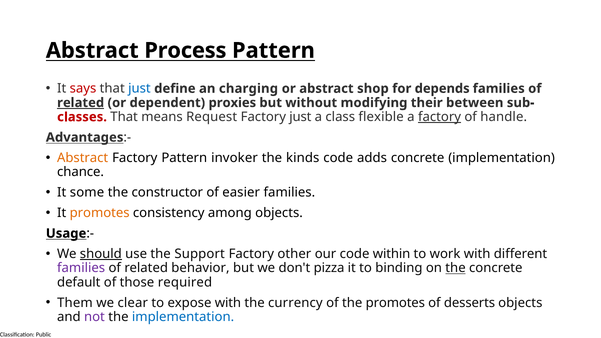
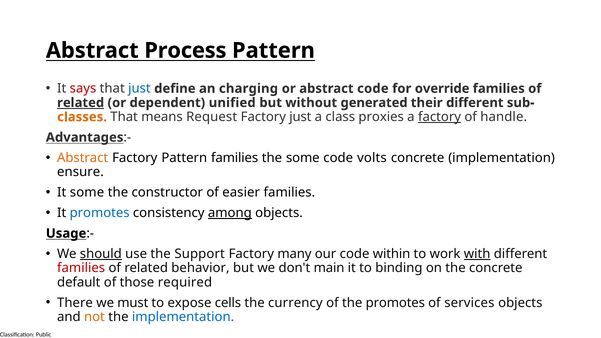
abstract shop: shop -> code (373, 89)
depends: depends -> override (442, 89)
proxies: proxies -> unified (232, 103)
modifying: modifying -> generated (374, 103)
their between: between -> different (475, 103)
classes colour: red -> orange (82, 117)
flexible: flexible -> proxies (381, 117)
Pattern invoker: invoker -> families (235, 158)
the kinds: kinds -> some (303, 158)
adds: adds -> volts (372, 158)
chance: chance -> ensure (80, 172)
promotes colour: orange -> blue (100, 213)
among underline: none -> present (230, 213)
other: other -> many (294, 254)
with underline: none -> present (477, 254)
families colour: purple -> red (81, 268)
pizza: pizza -> main (329, 268)
the underline: present -> none (456, 268)
Them: Them -> There (75, 303)
clear: clear -> must (133, 303)
expose with: with -> cells (228, 303)
desserts: desserts -> services (469, 303)
not colour: purple -> orange (94, 317)
